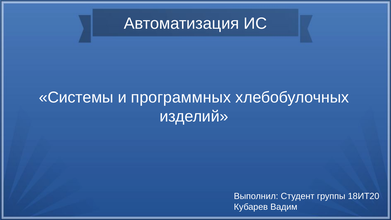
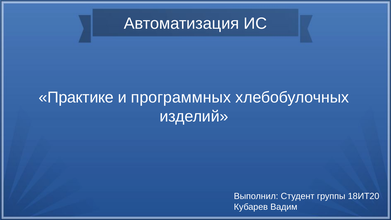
Системы: Системы -> Практике (76, 97)
